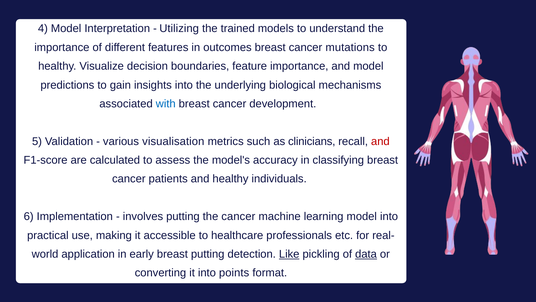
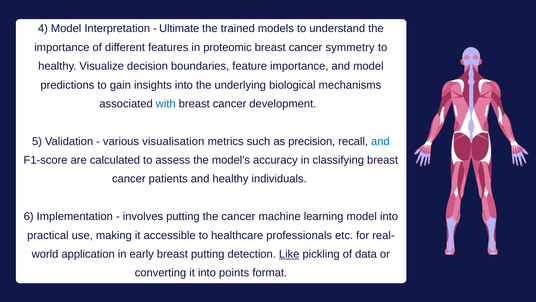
Utilizing: Utilizing -> Ultimate (179, 29)
outcomes: outcomes -> proteomic (227, 47)
mutations: mutations -> symmetry (350, 47)
clinicians: clinicians -> precision (312, 141)
and colour: red -> blue (380, 141)
data underline: present -> none (366, 254)
